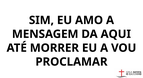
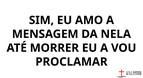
AQUI: AQUI -> NELA (116, 34)
